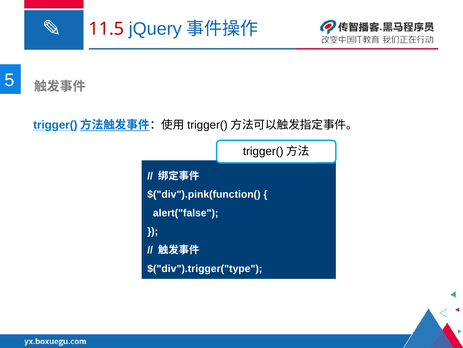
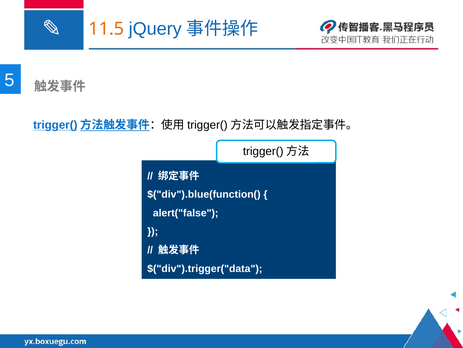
11.5 colour: red -> orange (106, 29)
$("div").pink(function(: $("div").pink(function( -> $("div").blue(function( (204, 194)
$("div").trigger("type: $("div").trigger("type -> $("div").trigger("data (205, 268)
